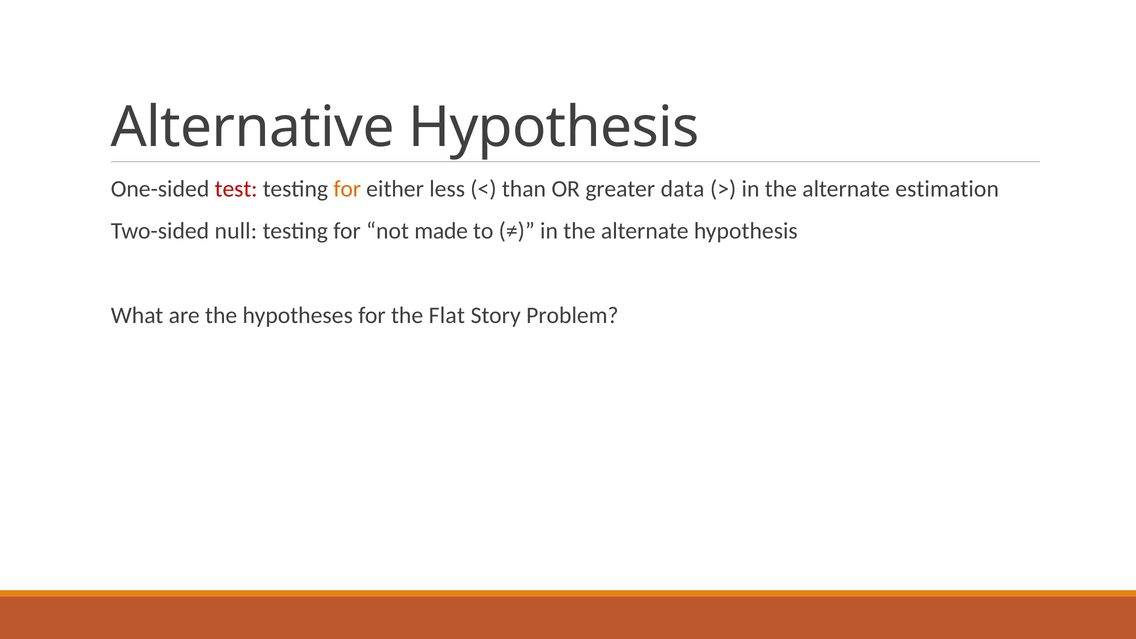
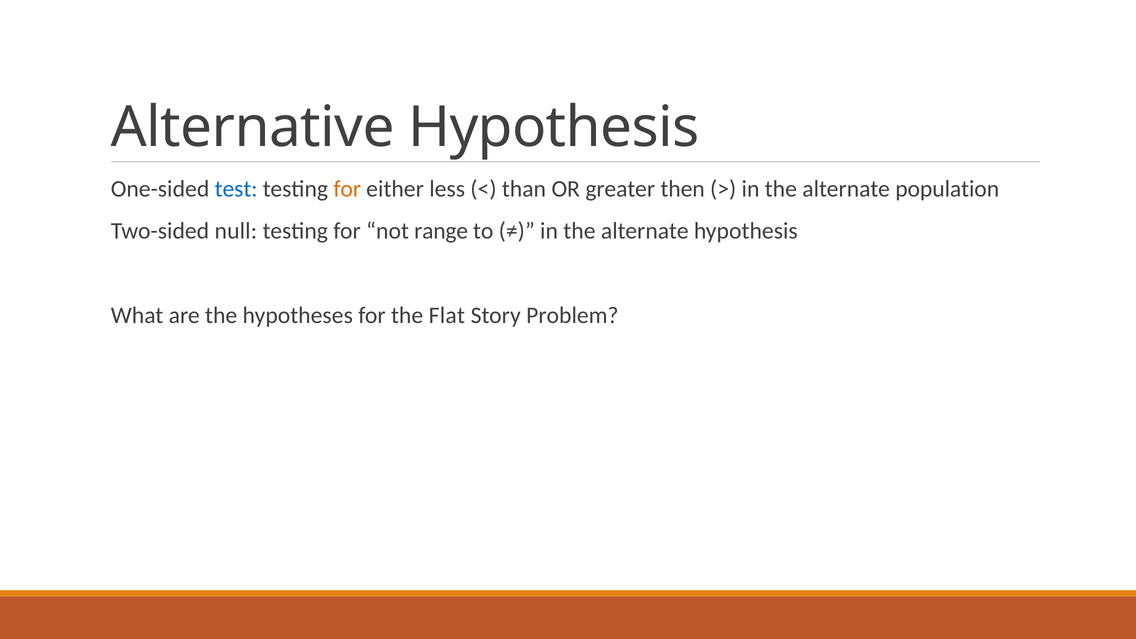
test colour: red -> blue (236, 189)
data: data -> then (683, 189)
estimation: estimation -> population (947, 189)
made: made -> range (441, 231)
